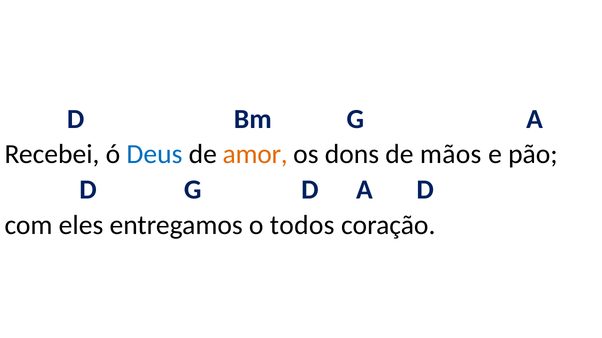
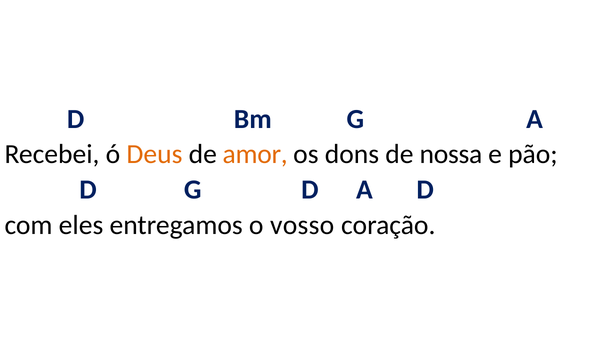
Deus colour: blue -> orange (154, 155)
mãos: mãos -> nossa (451, 155)
todos: todos -> vosso (302, 226)
